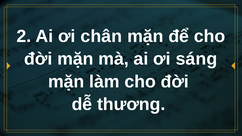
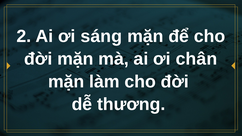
chân: chân -> sáng (101, 36)
sáng: sáng -> chân (196, 59)
